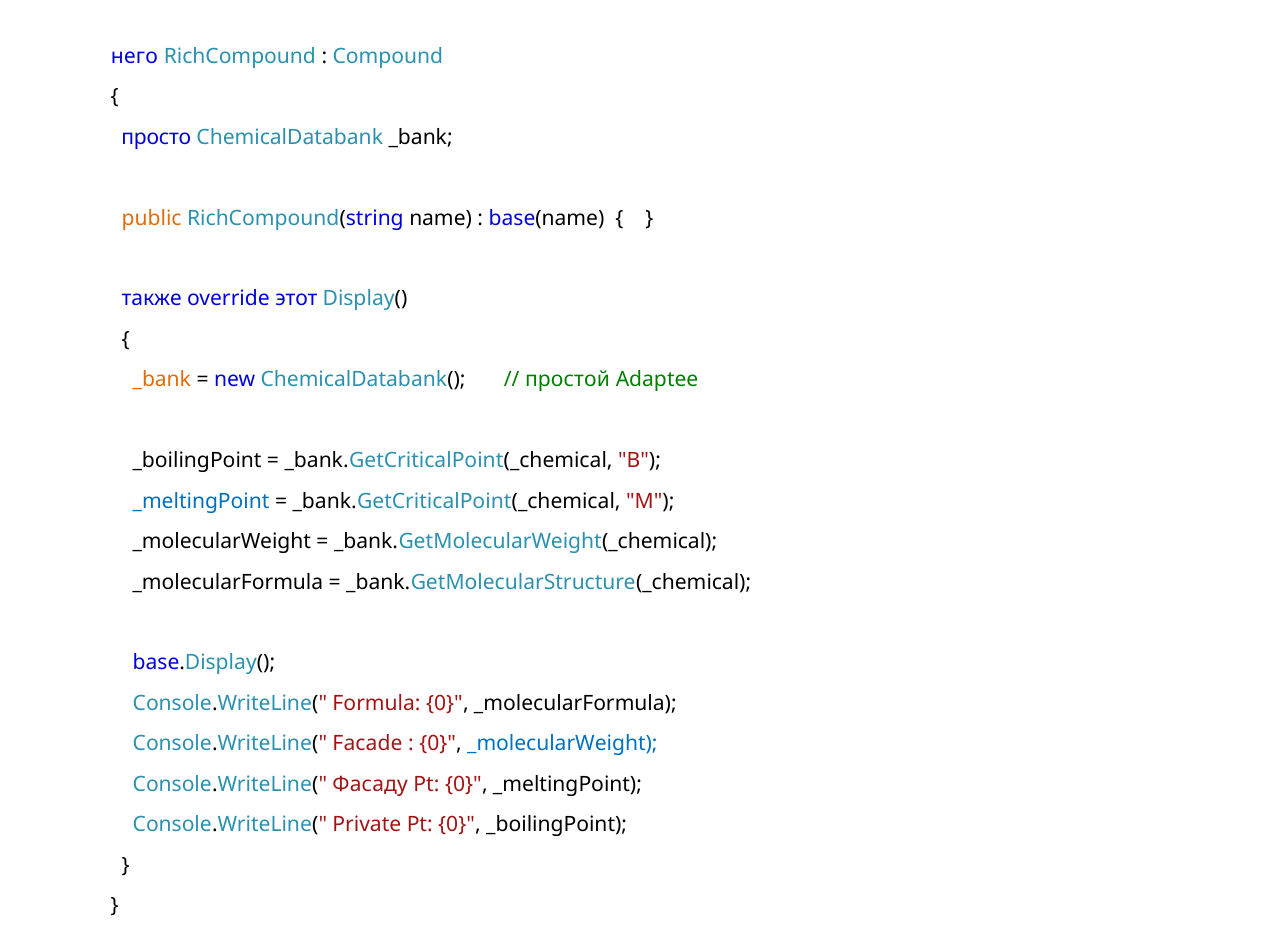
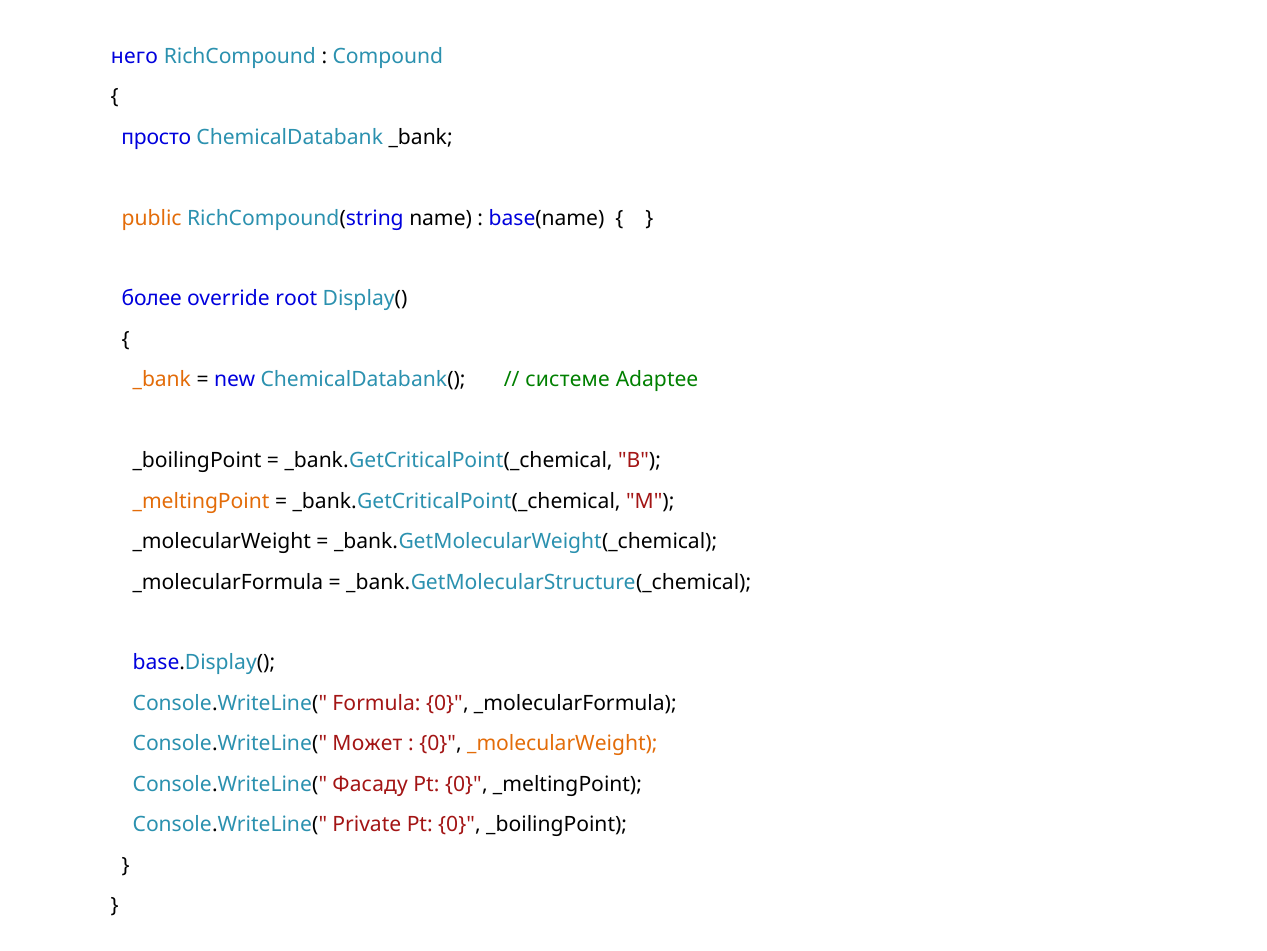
также: также -> более (152, 299)
этот: этот -> root (296, 299)
простой: простой -> системе (567, 380)
_meltingPoint colour: blue -> orange (201, 501)
Facade: Facade -> Может (367, 743)
_molecularWeight colour: blue -> orange (562, 743)
